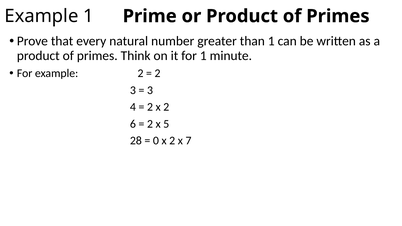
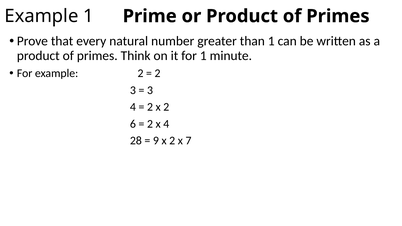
x 5: 5 -> 4 (166, 124)
0: 0 -> 9 (156, 141)
